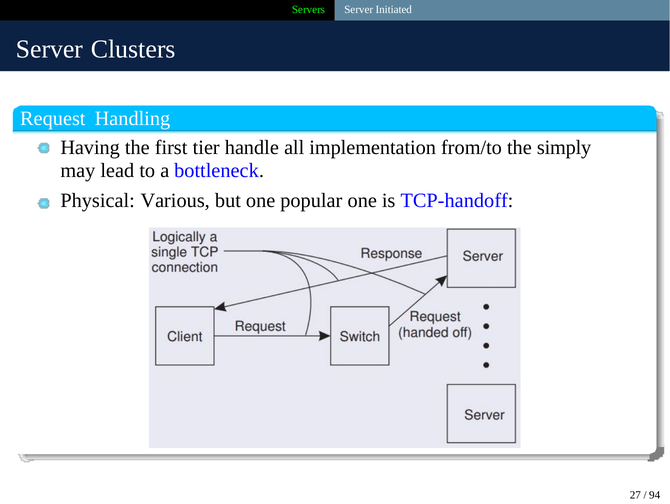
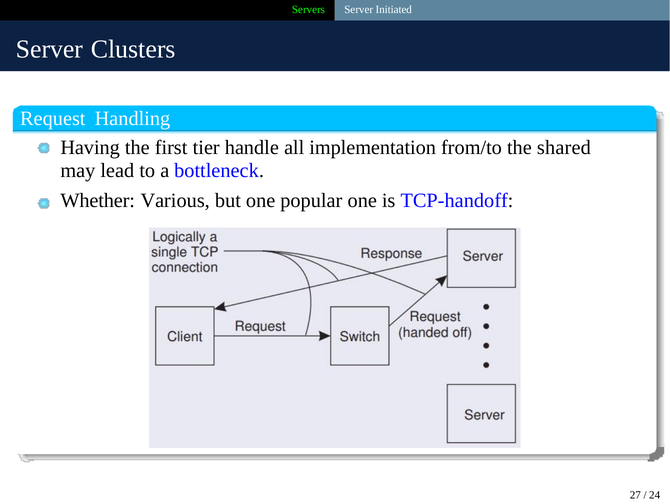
simply: simply -> shared (564, 147)
Physical: Physical -> Whether (98, 200)
94: 94 -> 24 (655, 495)
